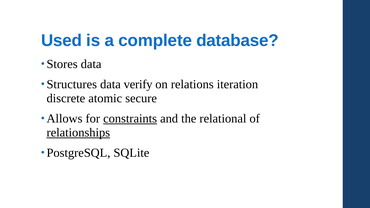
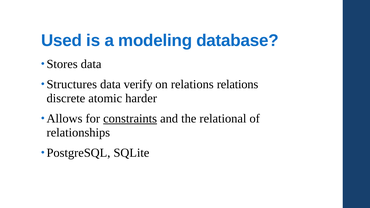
complete: complete -> modeling (155, 41)
relations iteration: iteration -> relations (238, 84)
secure: secure -> harder (141, 98)
relationships underline: present -> none (78, 133)
